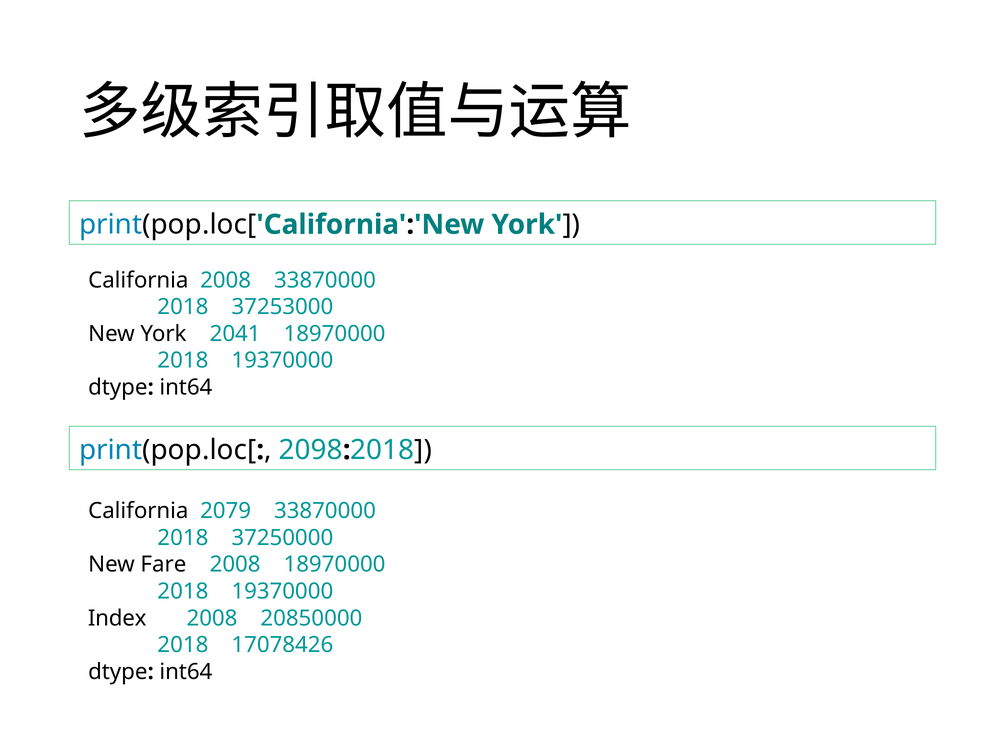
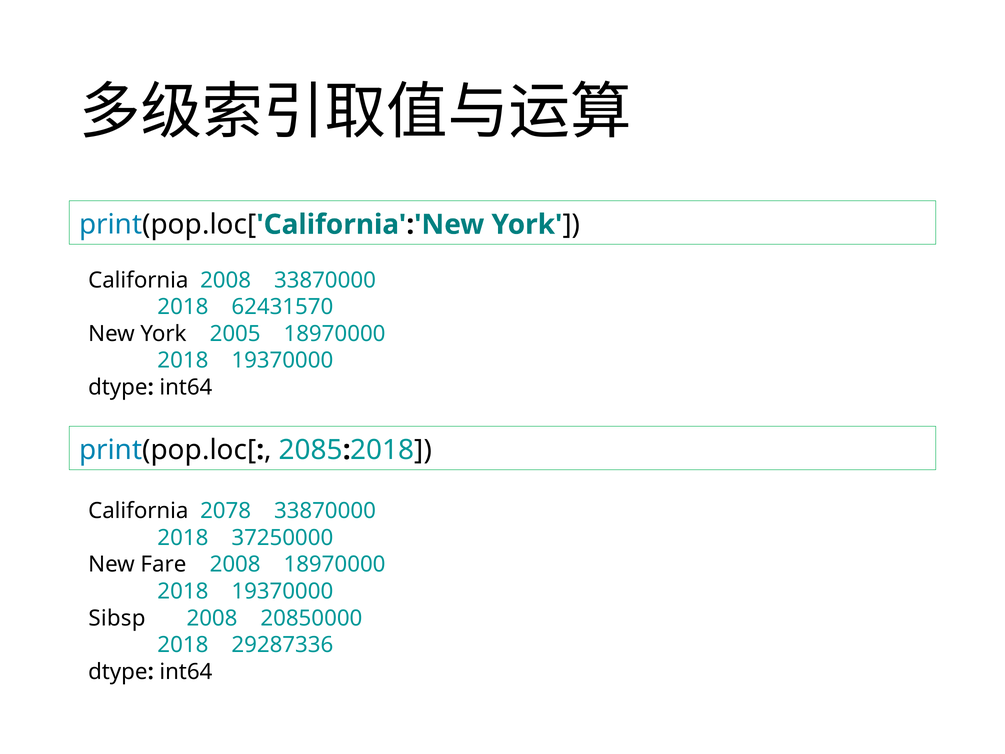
37253000: 37253000 -> 62431570 (282, 307)
2041: 2041 -> 2005 (235, 334)
2098: 2098 -> 2085 (311, 450)
2079: 2079 -> 2078 (226, 511)
Index: Index -> Sibsp (117, 618)
17078426: 17078426 -> 29287336 (282, 645)
